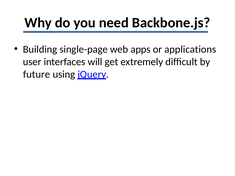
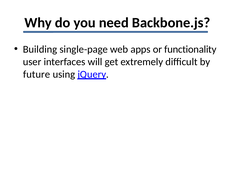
applications: applications -> functionality (190, 49)
